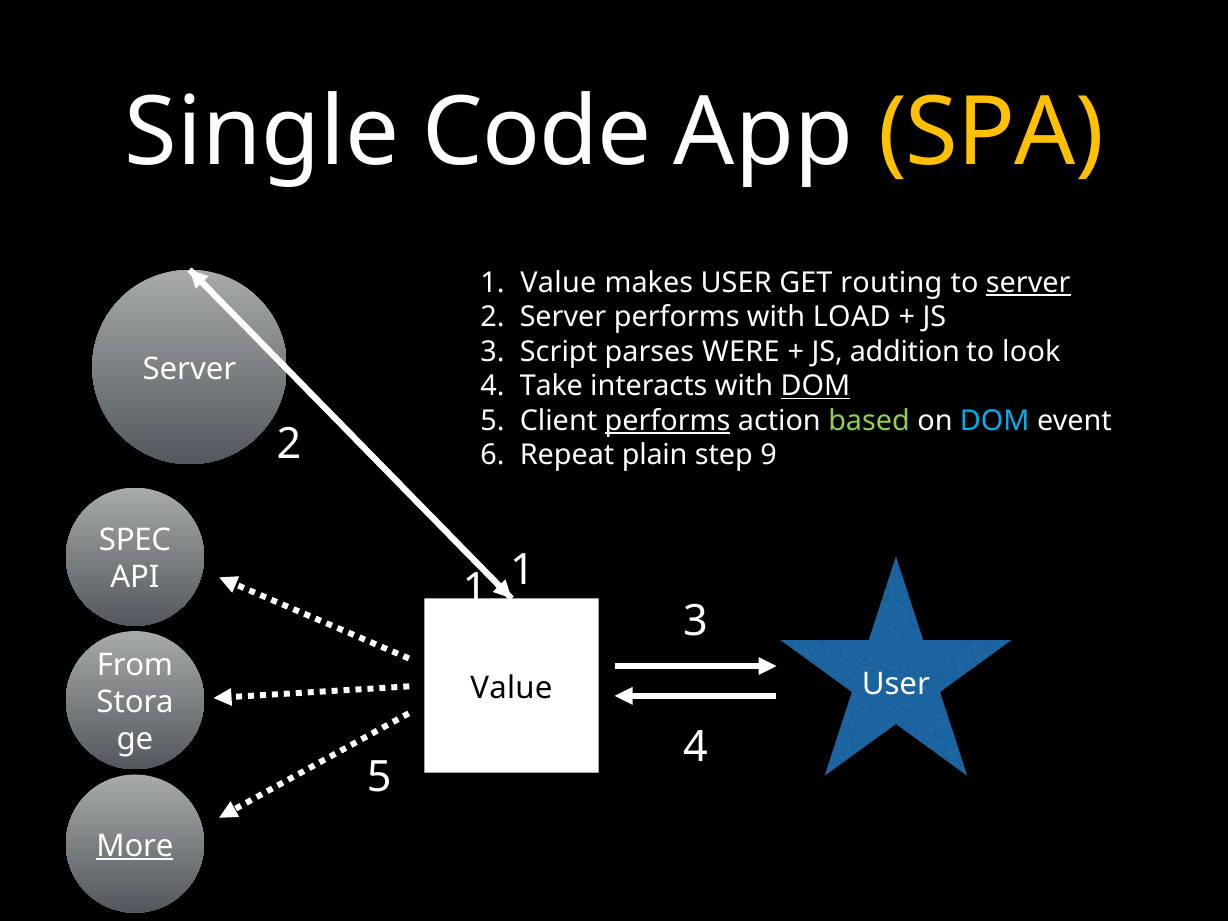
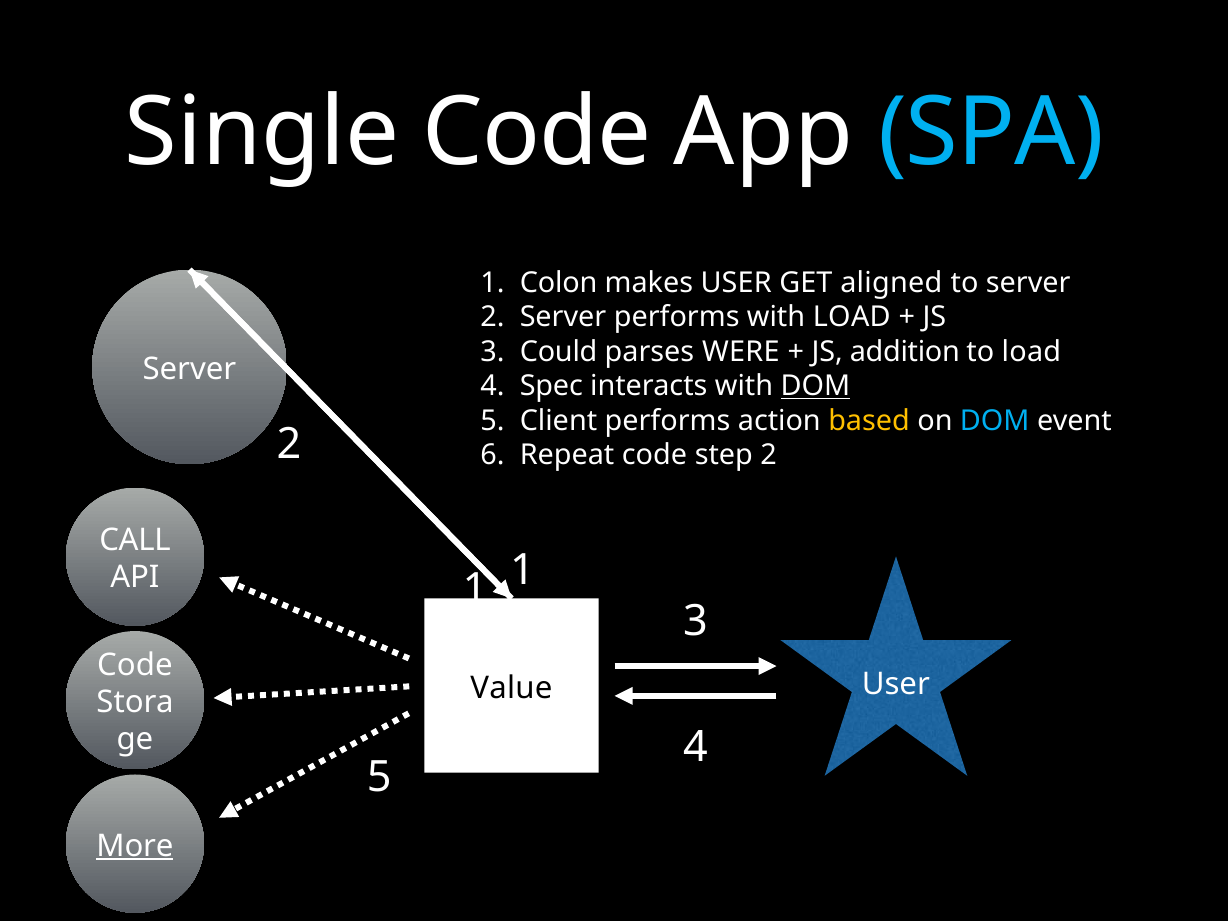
SPA colour: yellow -> light blue (991, 133)
Value: Value -> Colon (559, 283)
routing: routing -> aligned (891, 283)
server underline: present -> none (1028, 283)
Script: Script -> Could (559, 352)
to look: look -> load (1031, 352)
Take: Take -> Spec (551, 386)
performs underline: present -> none (668, 421)
based colour: light green -> yellow (869, 421)
Repeat plain: plain -> code (655, 455)
step 9: 9 -> 2 (769, 455)
SPEC: SPEC -> CALL (135, 540)
From: From -> Code (135, 665)
